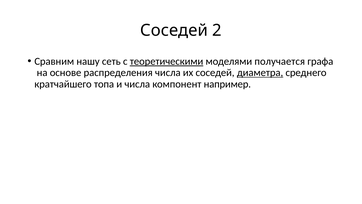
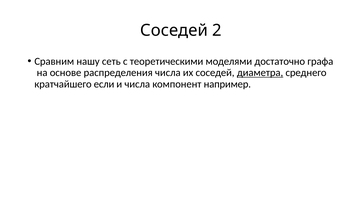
теоретическими underline: present -> none (167, 61)
получается: получается -> достаточно (280, 61)
топа: топа -> если (104, 84)
